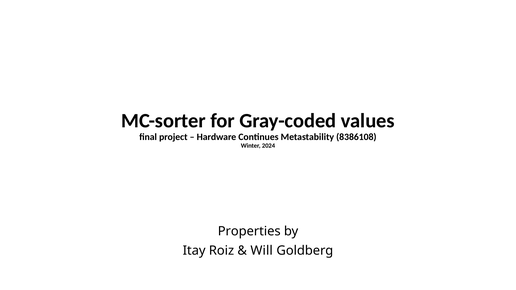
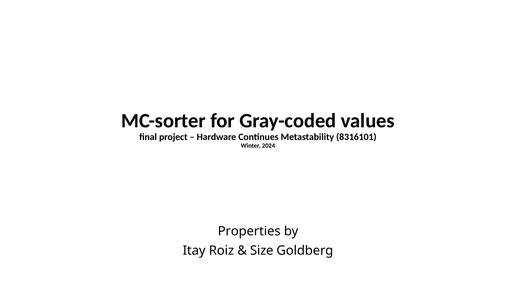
8386108: 8386108 -> 8316101 (356, 137)
Will: Will -> Size (262, 251)
